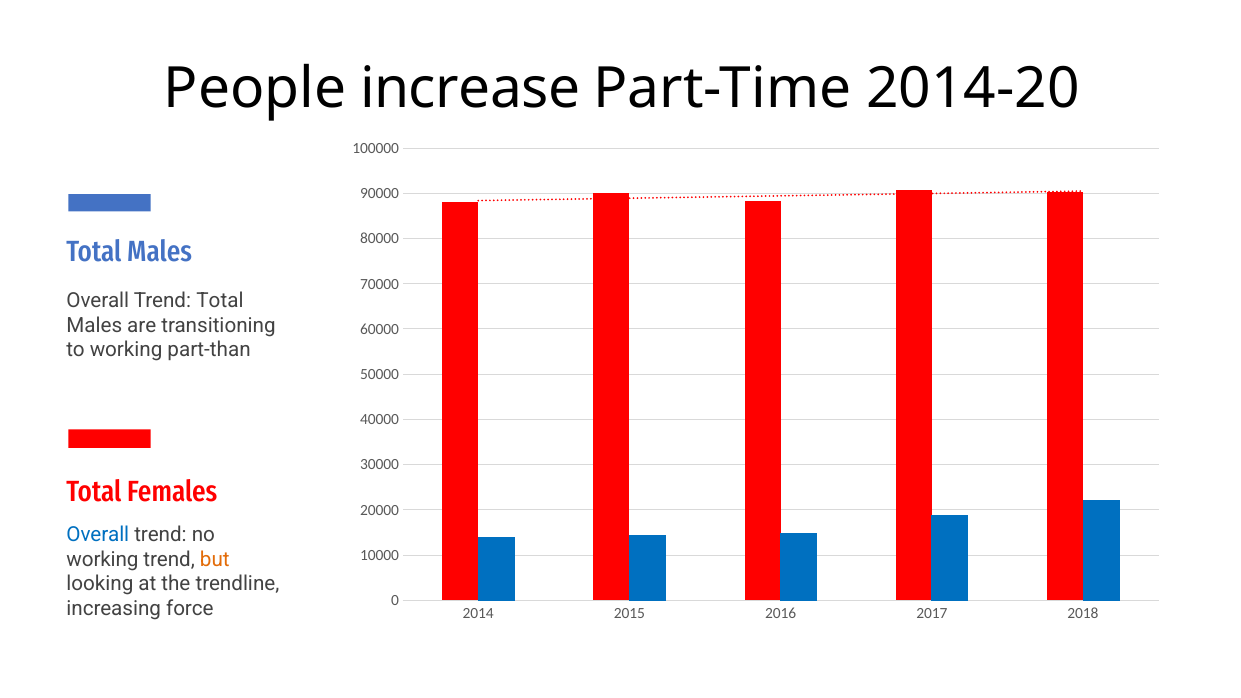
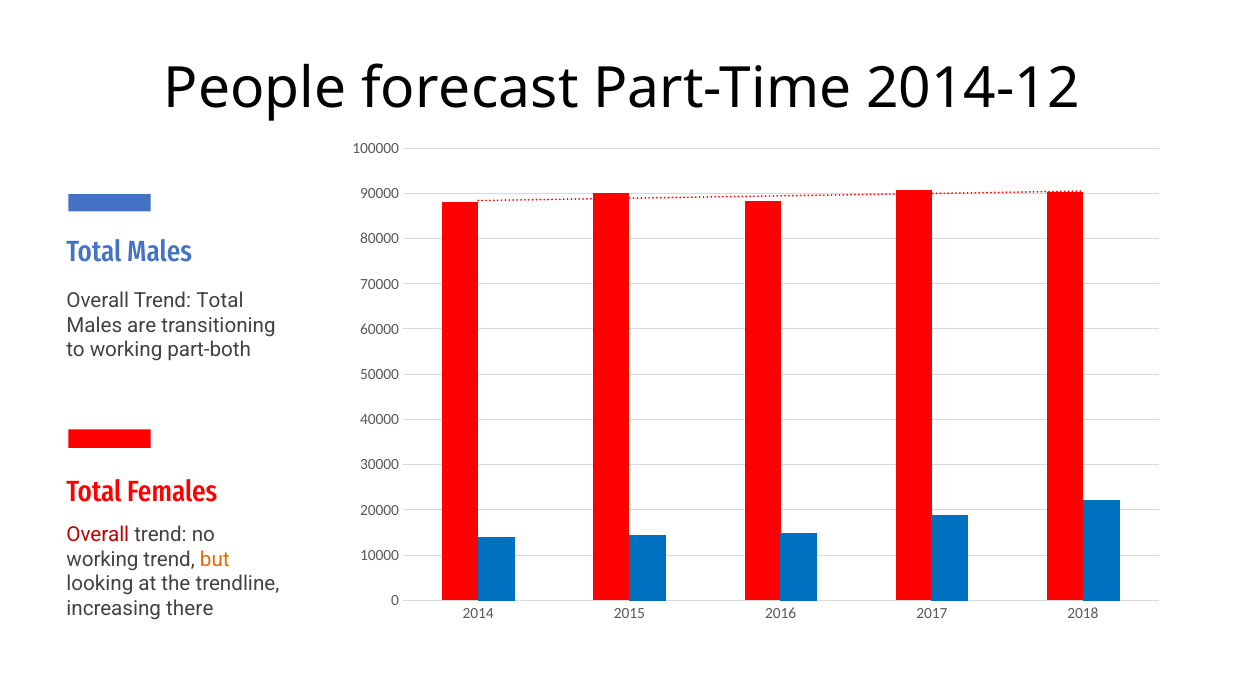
increase: increase -> forecast (470, 89)
2014-20: 2014-20 -> 2014-12 (973, 89)
part-than: part-than -> part-both (209, 350)
Overall colour: blue -> red (98, 534)
force: force -> there (190, 609)
